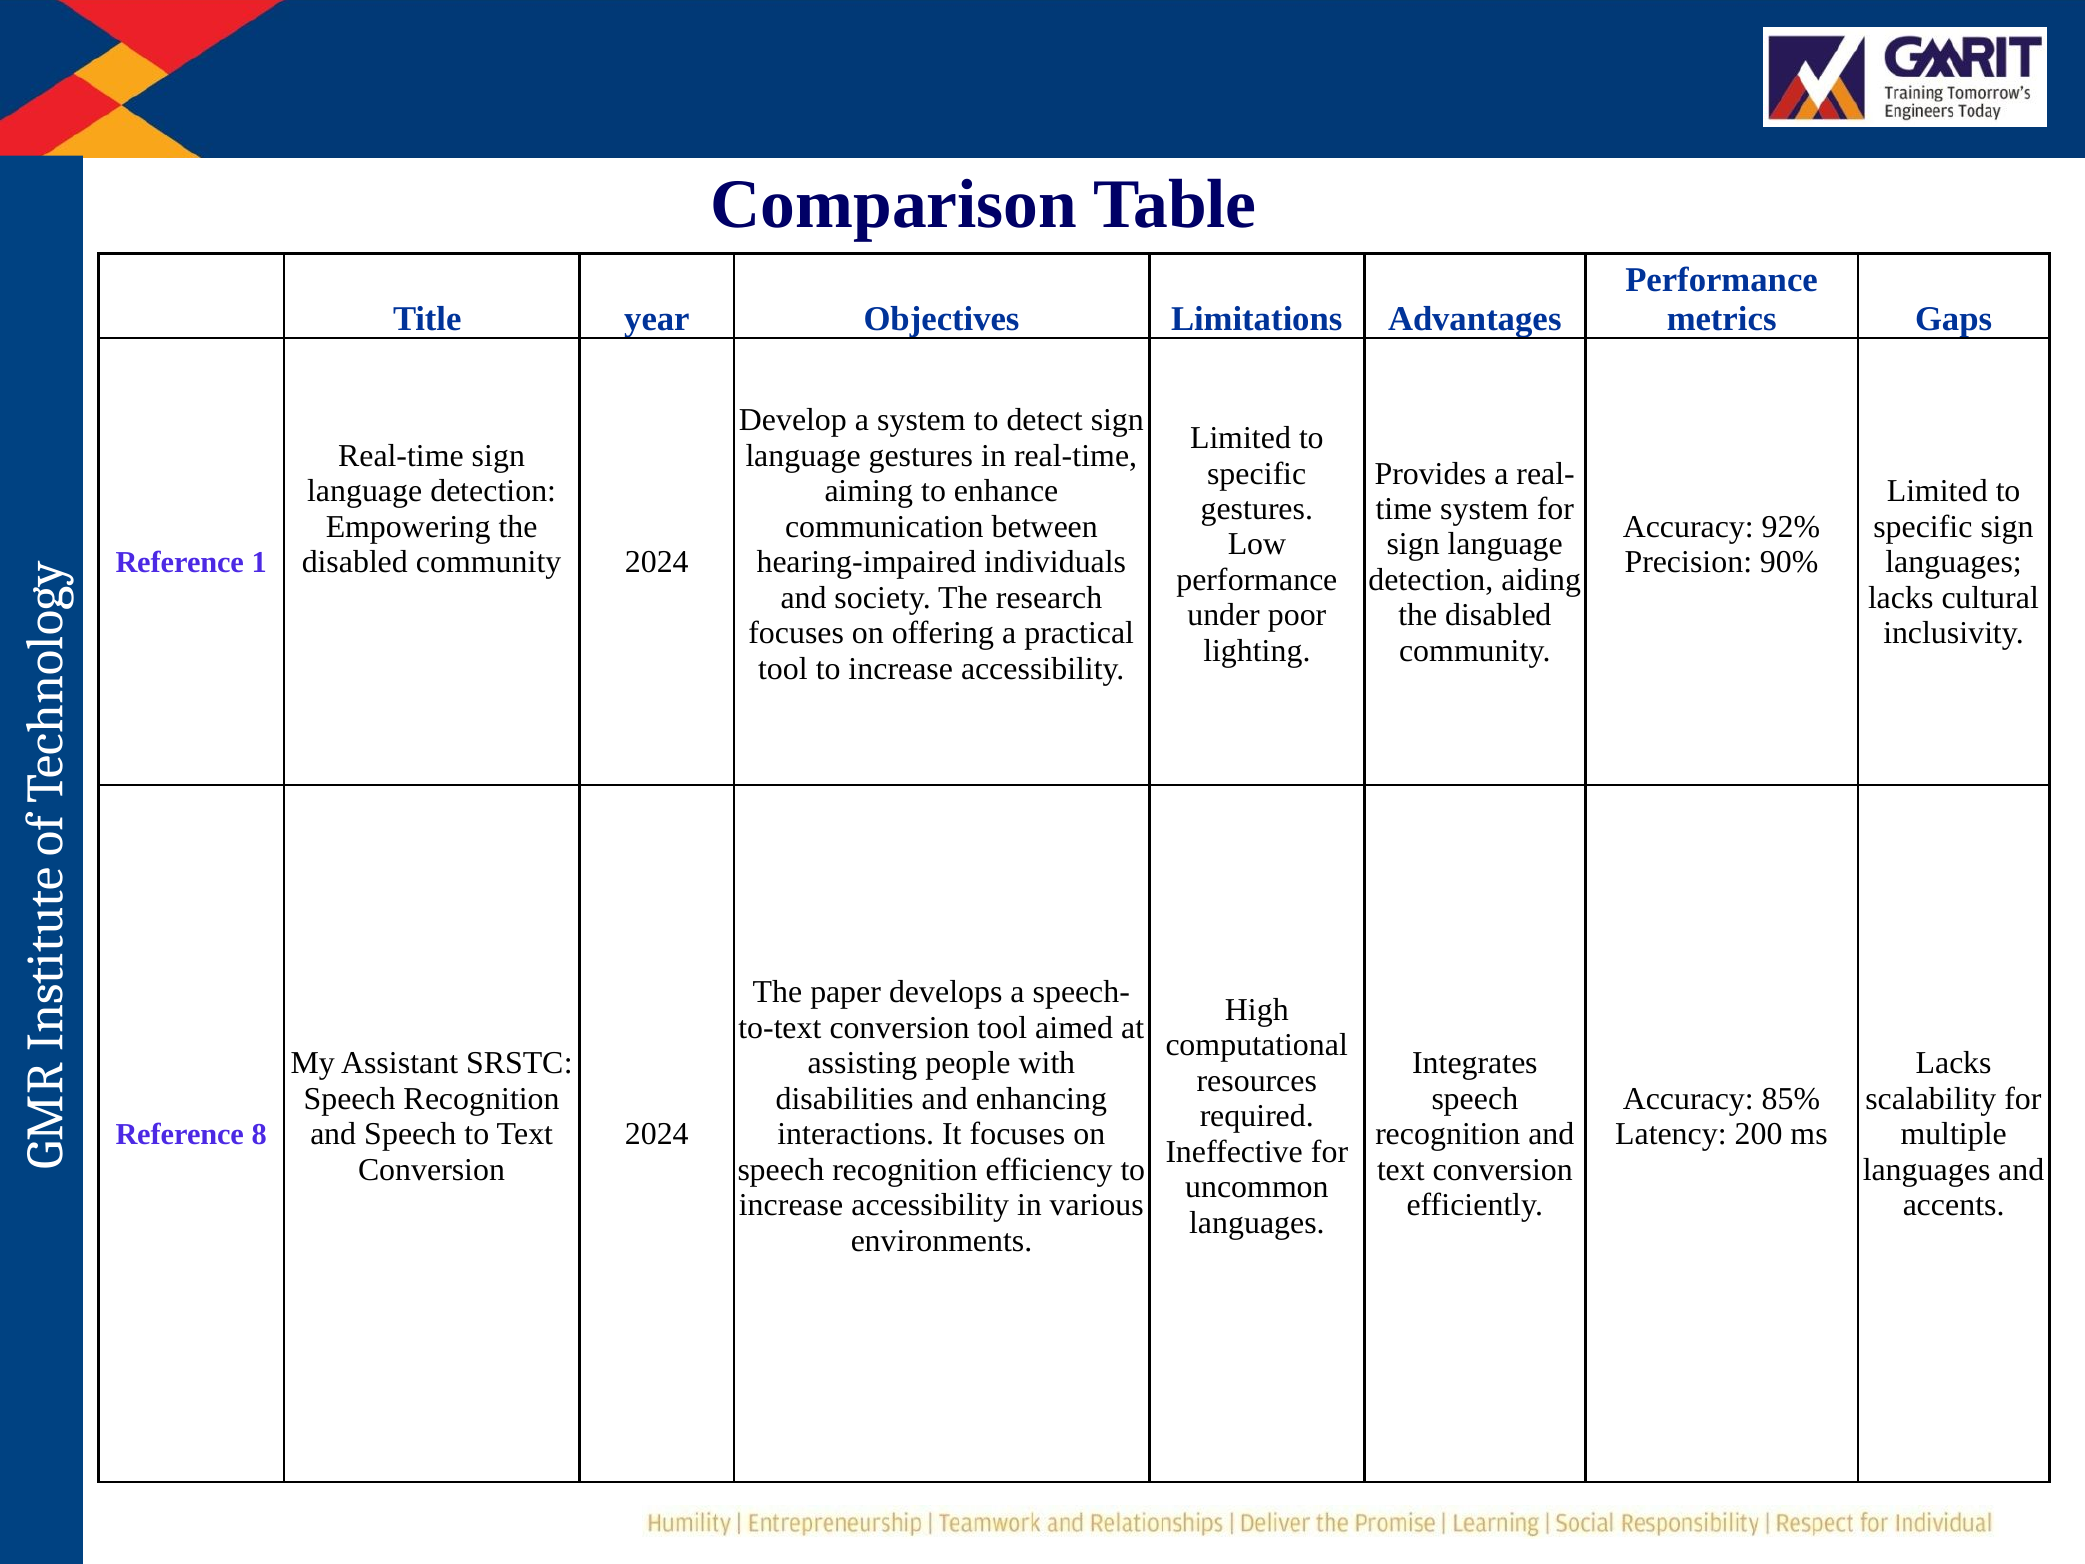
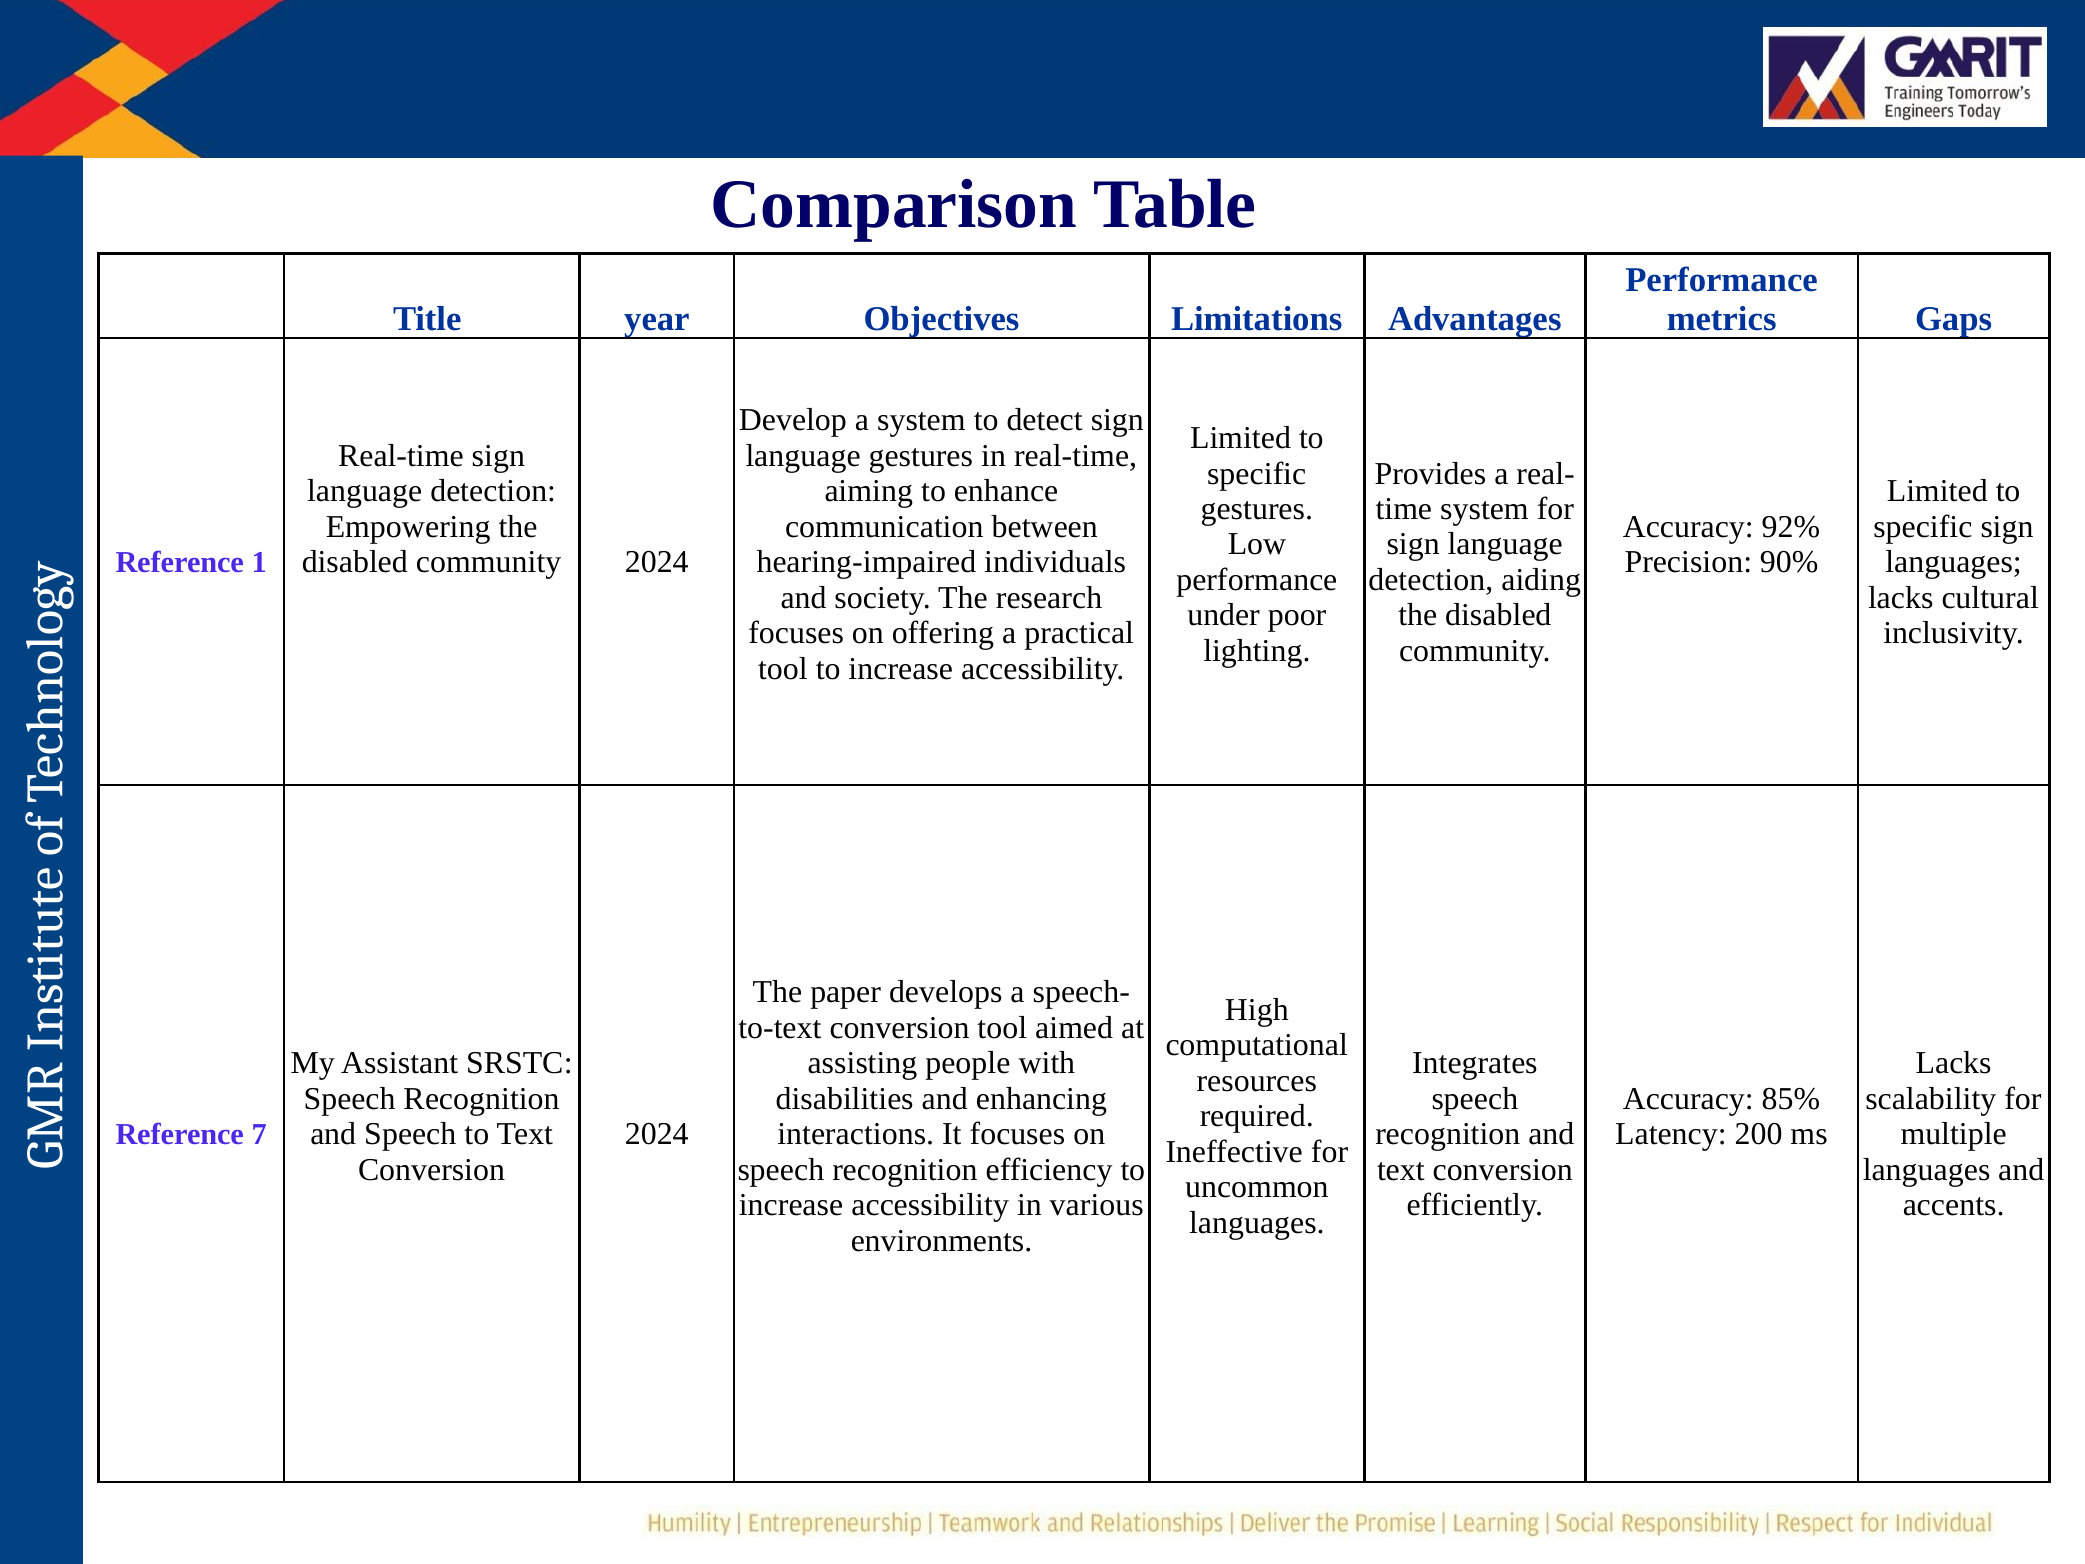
8: 8 -> 7 (259, 1134)
